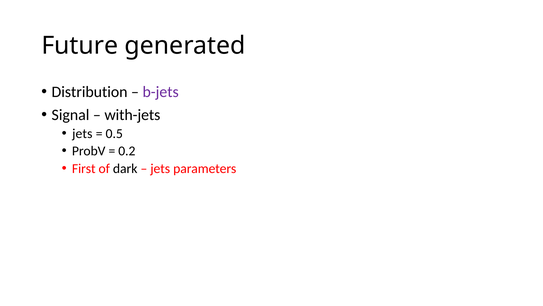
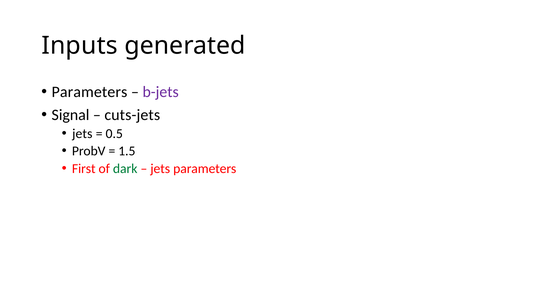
Future: Future -> Inputs (80, 46)
Distribution: Distribution -> Parameters (89, 92)
with-jets: with-jets -> cuts-jets (132, 115)
0.2: 0.2 -> 1.5 (127, 151)
dark colour: black -> green (125, 168)
